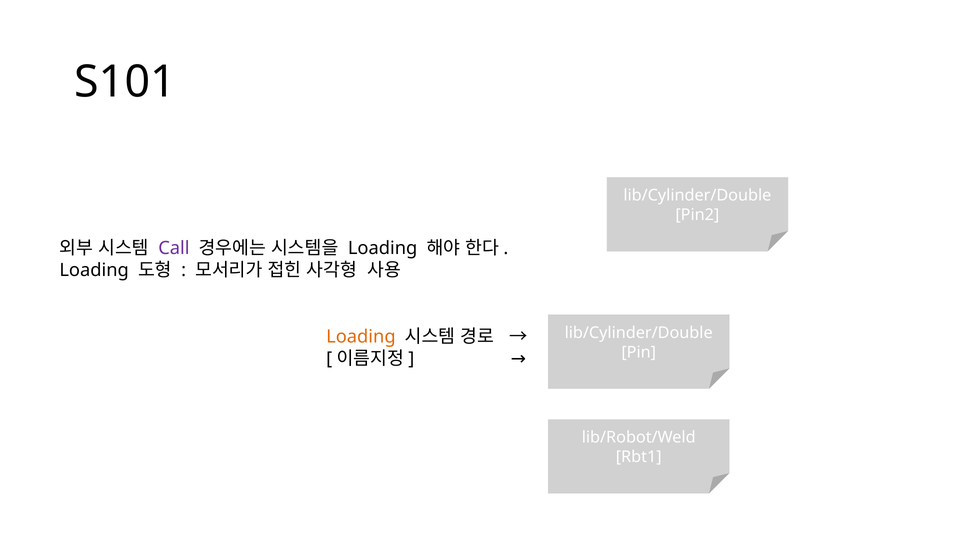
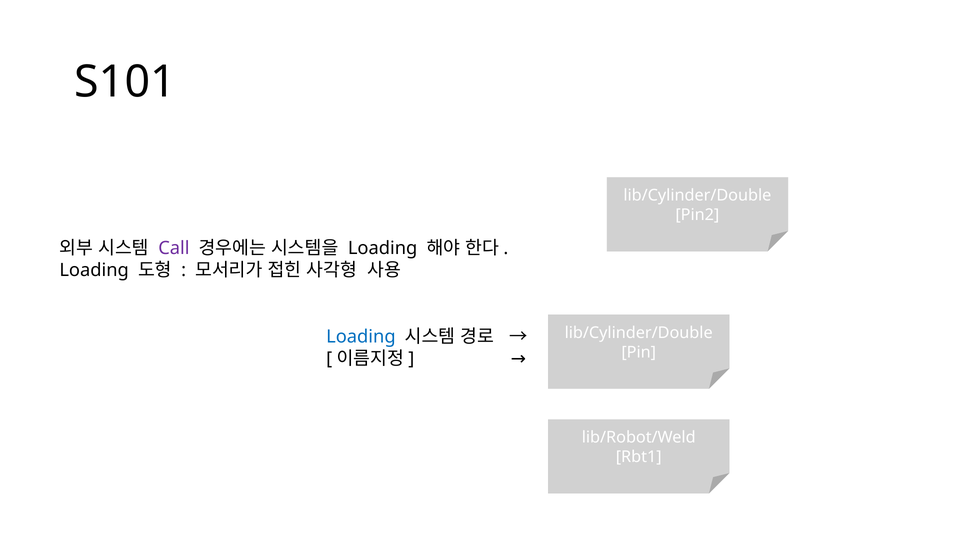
Loading colour: orange -> blue (361, 337)
